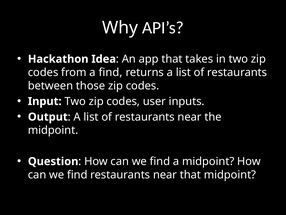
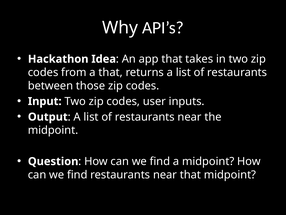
a find: find -> that (111, 72)
